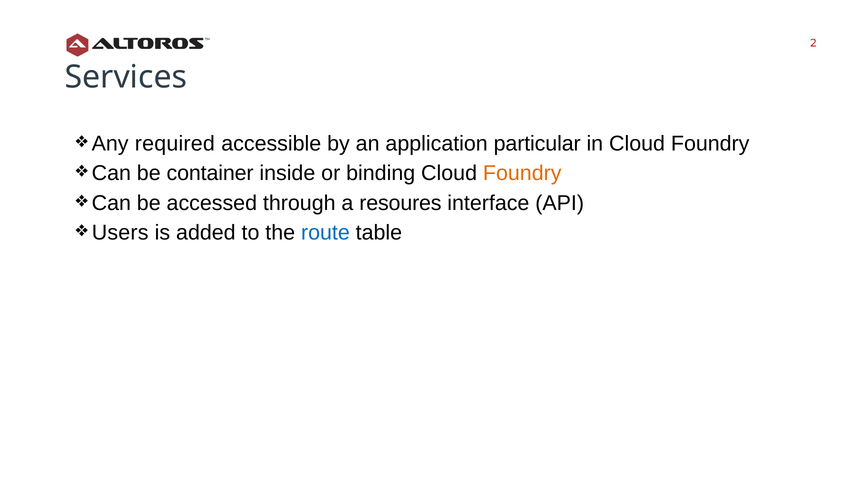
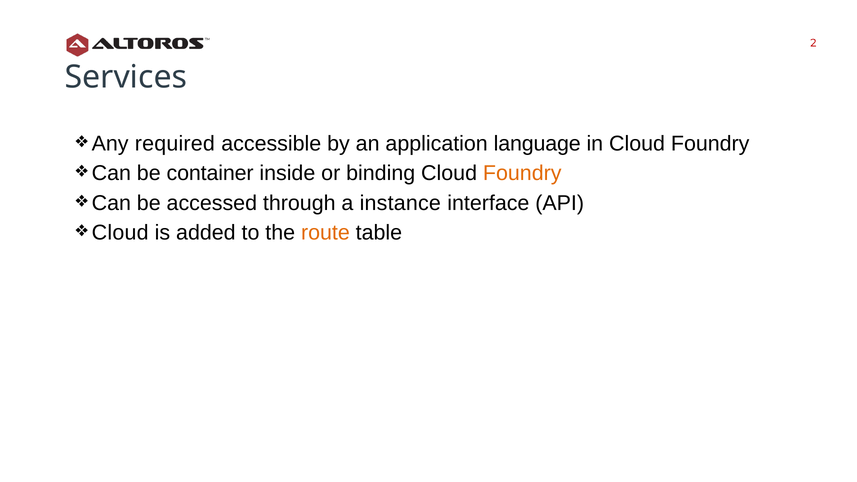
particular: particular -> language (537, 144)
resoures: resoures -> instance (400, 203)
Users: Users -> Cloud (120, 233)
route colour: blue -> orange (325, 233)
